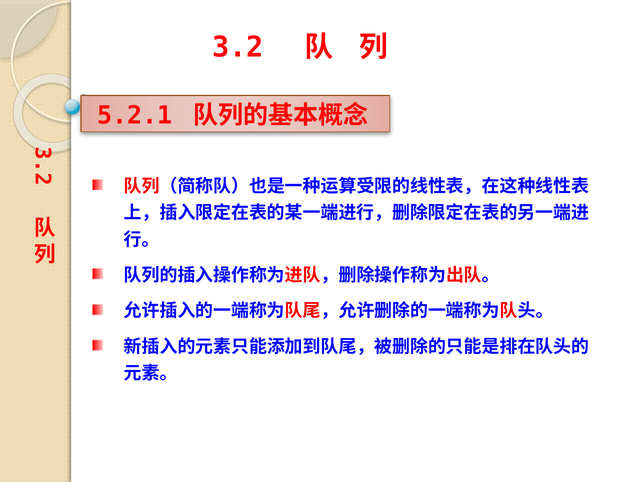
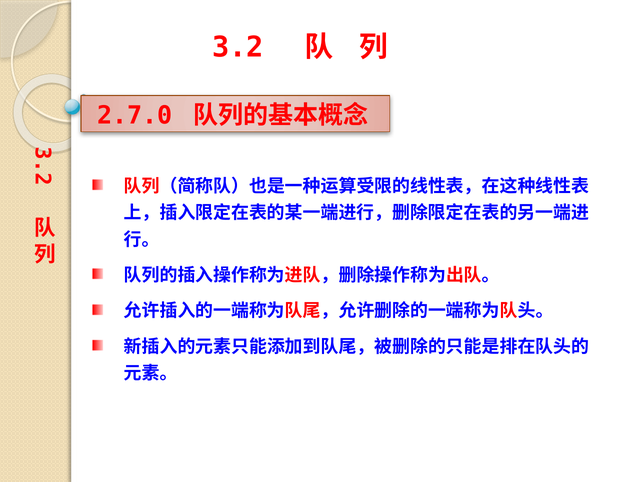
5.2.1: 5.2.1 -> 2.7.0 (135, 115)
